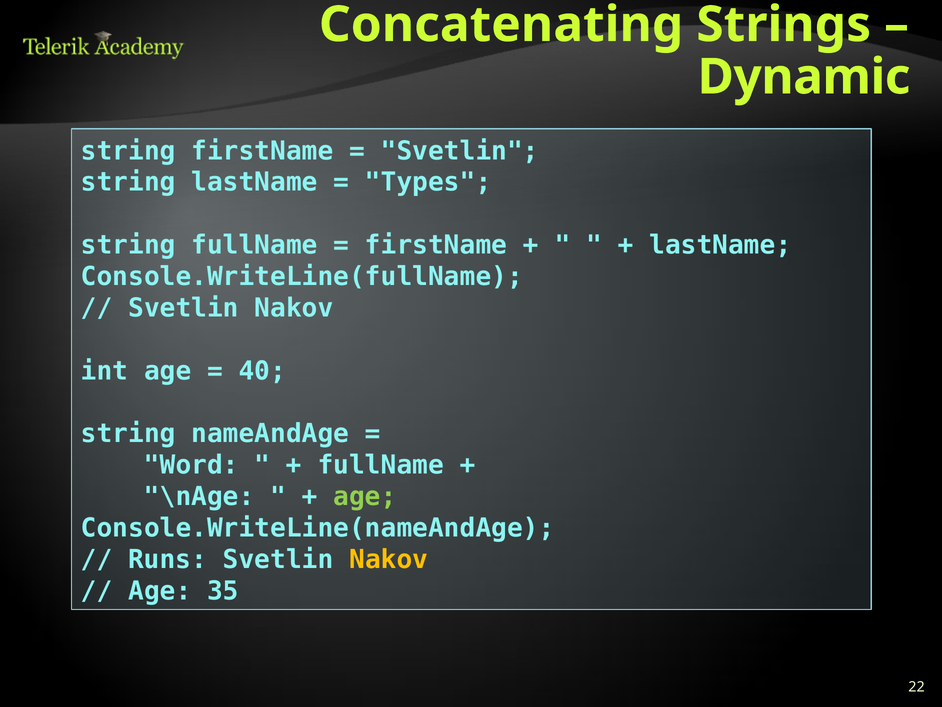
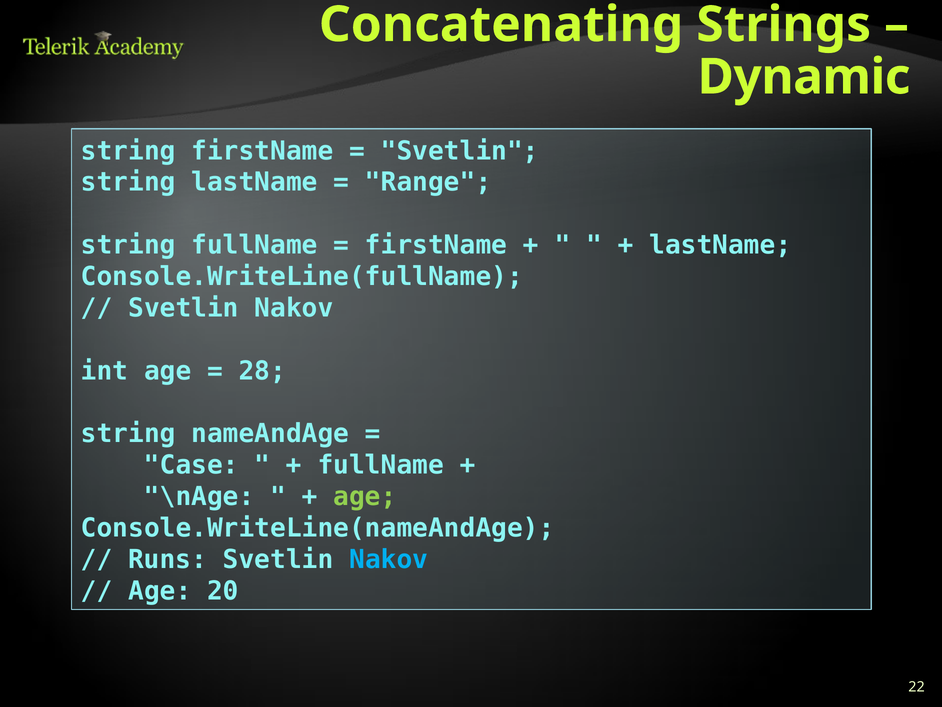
Types: Types -> Range (428, 182)
40: 40 -> 28 (262, 371)
Word: Word -> Case (191, 465)
Nakov colour: yellow -> light blue (389, 559)
35: 35 -> 20 (223, 591)
